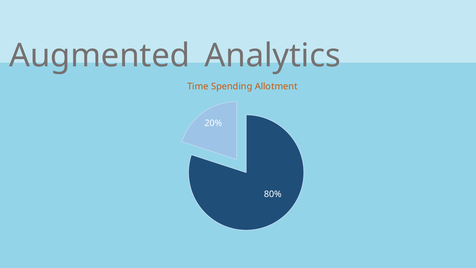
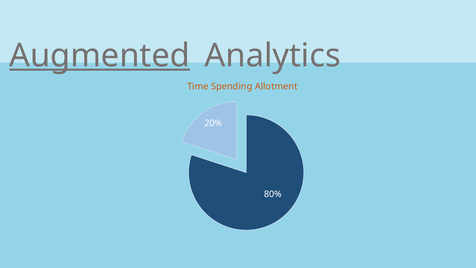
Augmented underline: none -> present (100, 56)
